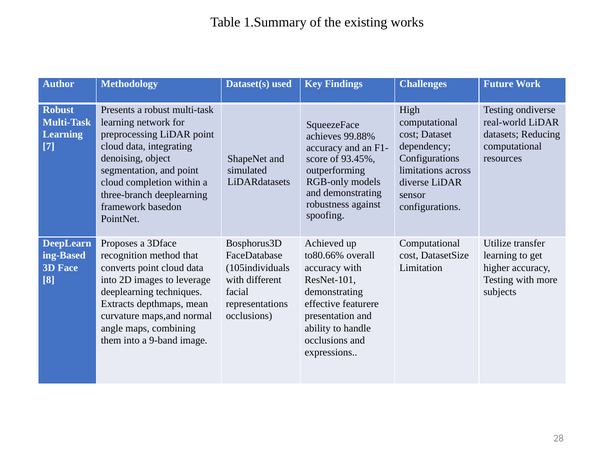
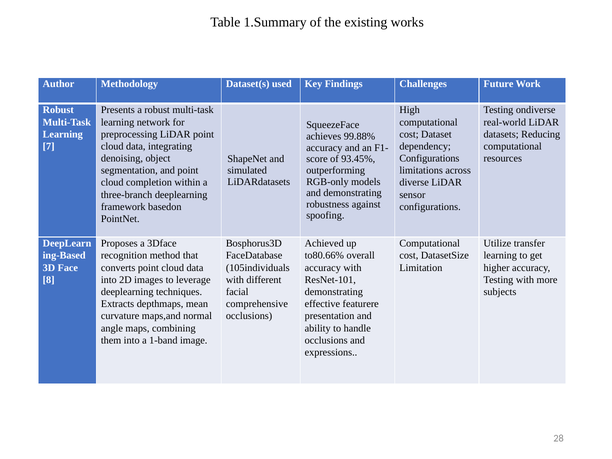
representations: representations -> comprehensive (257, 304)
9-band: 9-band -> 1-band (163, 340)
